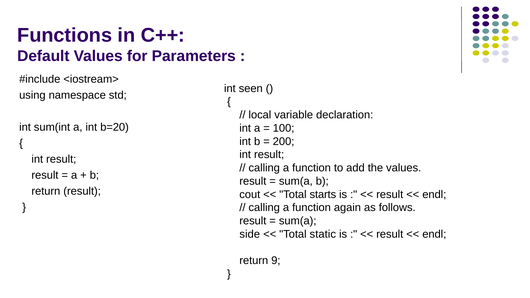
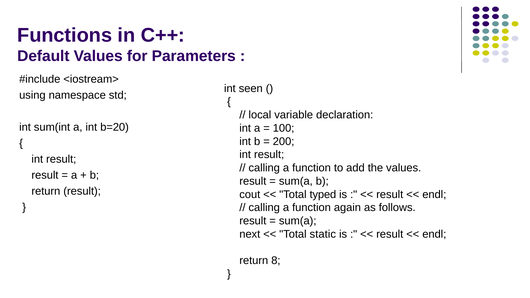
starts: starts -> typed (323, 194)
side: side -> next (250, 234)
9: 9 -> 8 (276, 261)
